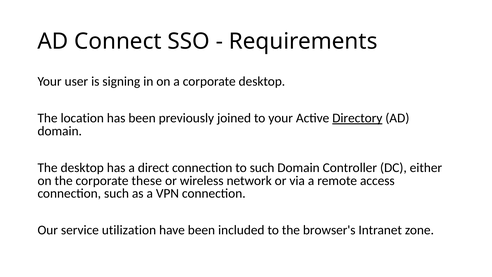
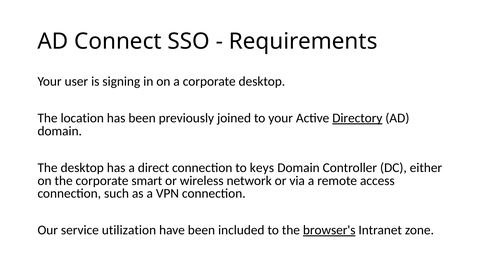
to such: such -> keys (262, 167)
these: these -> smart (147, 180)
browser's underline: none -> present (329, 230)
